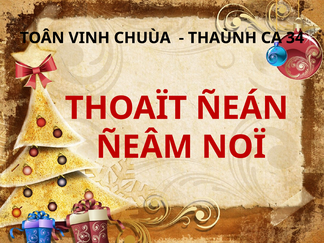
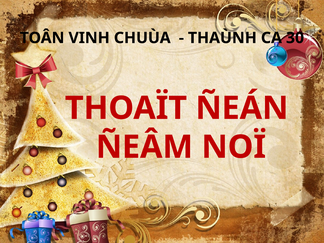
34: 34 -> 30 (295, 38)
